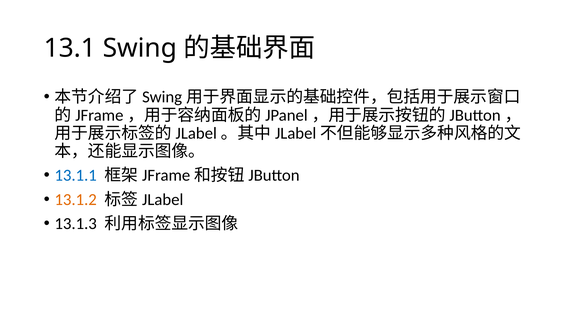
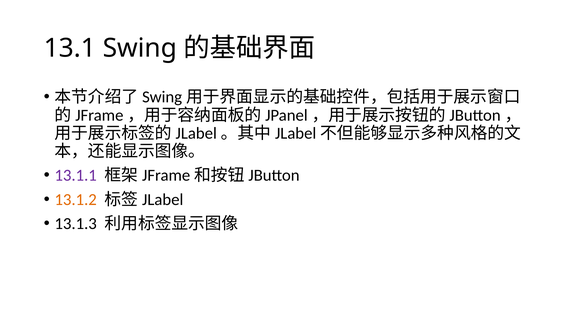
13.1.1 colour: blue -> purple (76, 175)
